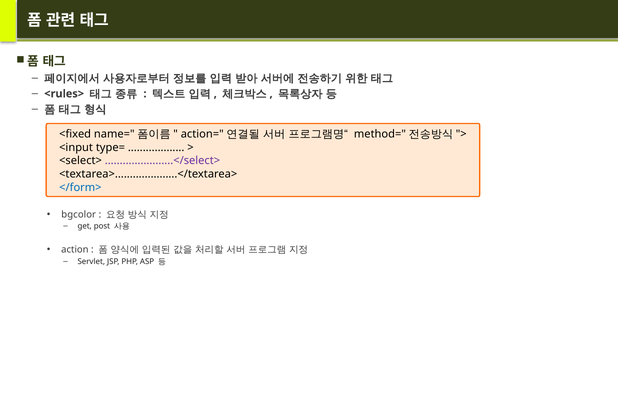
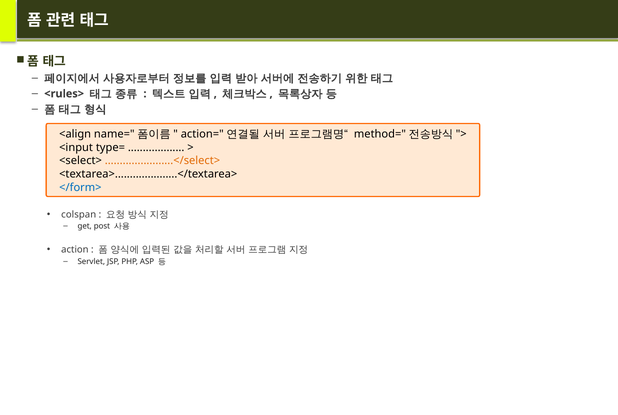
<fixed: <fixed -> <align (75, 134)
.......................</select> colour: purple -> orange (162, 161)
bgcolor: bgcolor -> colspan (79, 215)
